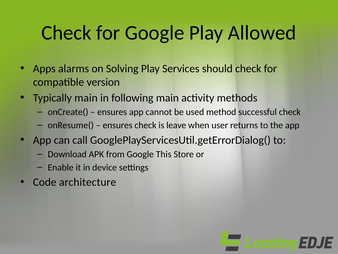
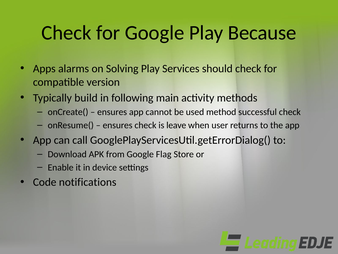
Allowed: Allowed -> Because (262, 33)
Typically main: main -> build (86, 98)
This: This -> Flag (164, 154)
architecture: architecture -> notifications (88, 182)
